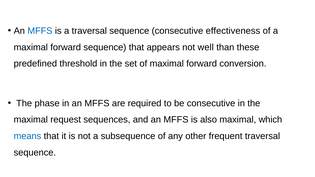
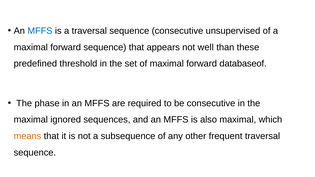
effectiveness: effectiveness -> unsupervised (233, 31)
conversion: conversion -> databaseof (243, 64)
request: request -> ignored (66, 120)
means colour: blue -> orange (27, 136)
